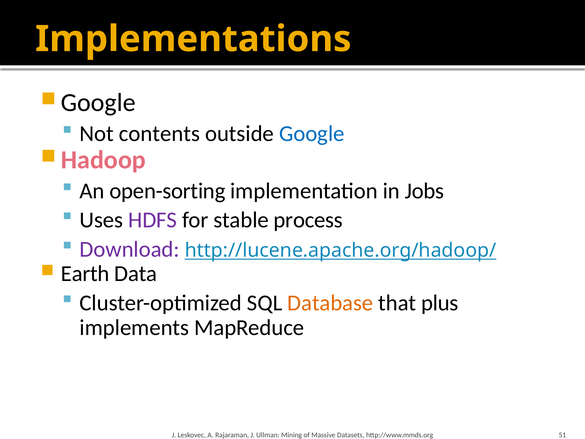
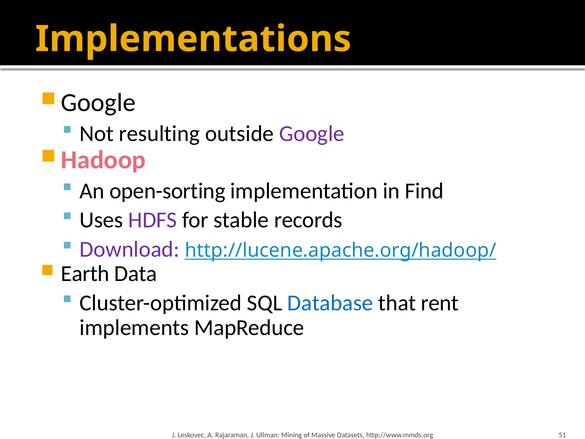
contents: contents -> resulting (159, 134)
Google colour: blue -> purple (312, 134)
Jobs: Jobs -> Find (424, 191)
process: process -> records (308, 220)
Database colour: orange -> blue (330, 303)
plus: plus -> rent (440, 303)
